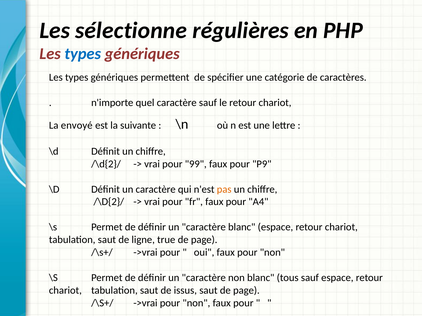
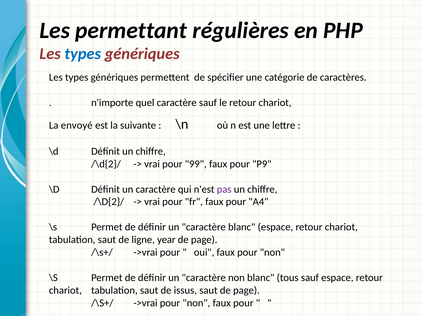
sélectionne: sélectionne -> permettant (131, 31)
pas colour: orange -> purple (224, 189)
true: true -> year (166, 240)
